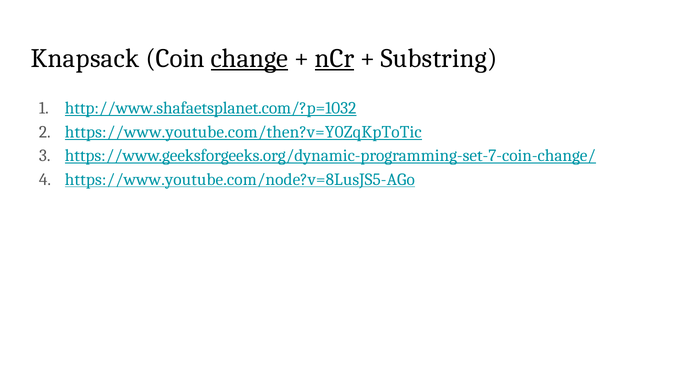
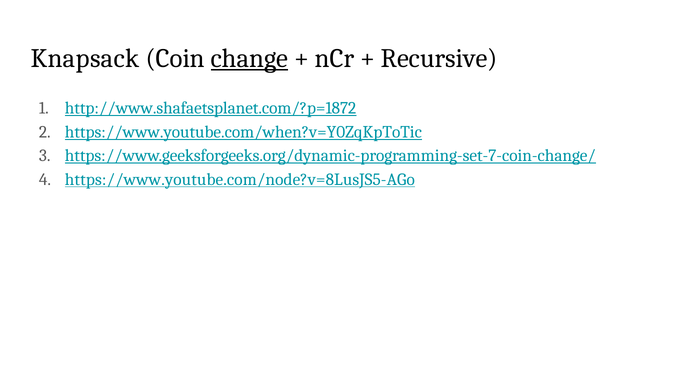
nCr underline: present -> none (334, 58)
Substring: Substring -> Recursive (439, 58)
http://www.shafaetsplanet.com/?p=1032: http://www.shafaetsplanet.com/?p=1032 -> http://www.shafaetsplanet.com/?p=1872 (211, 108)
https://www.youtube.com/then?v=Y0ZqKpToTic: https://www.youtube.com/then?v=Y0ZqKpToTic -> https://www.youtube.com/when?v=Y0ZqKpToTic (243, 132)
